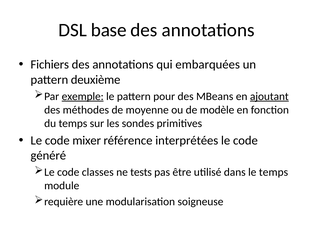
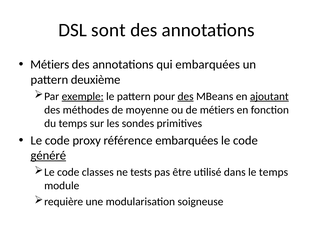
base: base -> sont (109, 30)
Fichiers: Fichiers -> Métiers (50, 65)
des underline: none -> present (186, 97)
de modèle: modèle -> métiers (217, 110)
mixer: mixer -> proxy (87, 141)
référence interprétées: interprétées -> embarquées (187, 141)
généré underline: none -> present (48, 156)
